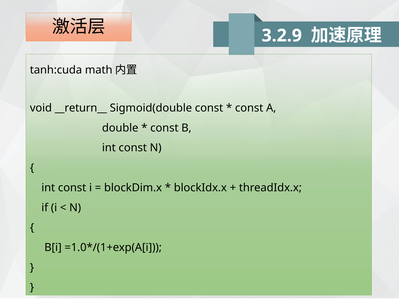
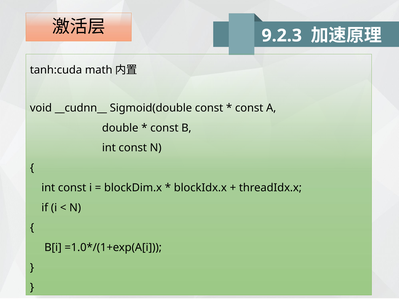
3.2.9: 3.2.9 -> 9.2.3 (282, 36)
__return__: __return__ -> __cudnn__ (81, 108)
